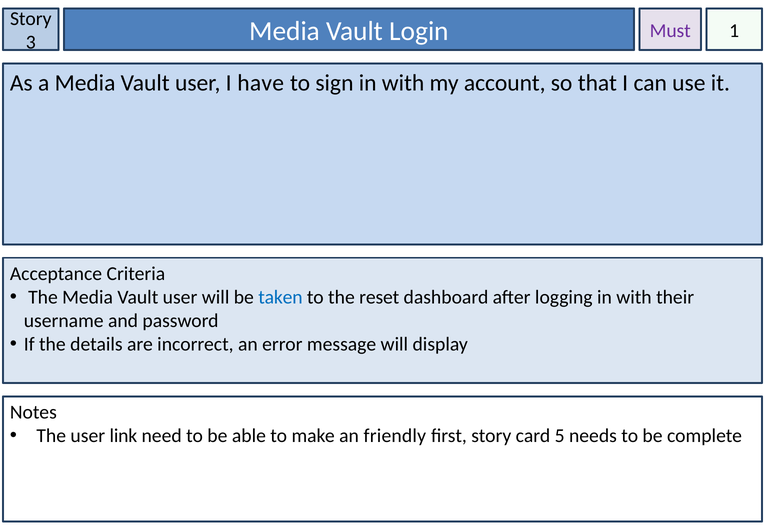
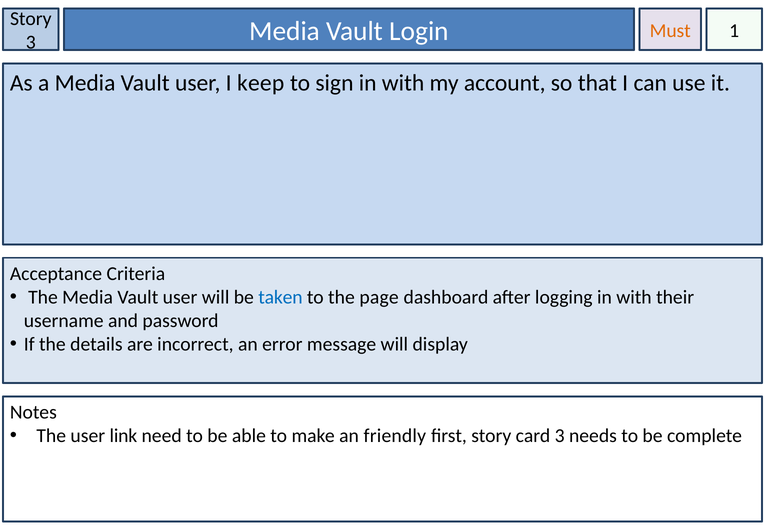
Must colour: purple -> orange (670, 31)
have: have -> keep (261, 83)
reset: reset -> page (379, 297)
card 5: 5 -> 3 (560, 436)
